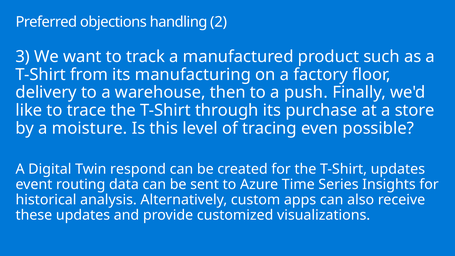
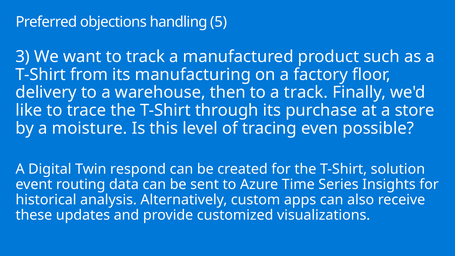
2: 2 -> 5 (219, 22)
a push: push -> track (306, 92)
T-Shirt updates: updates -> solution (398, 169)
